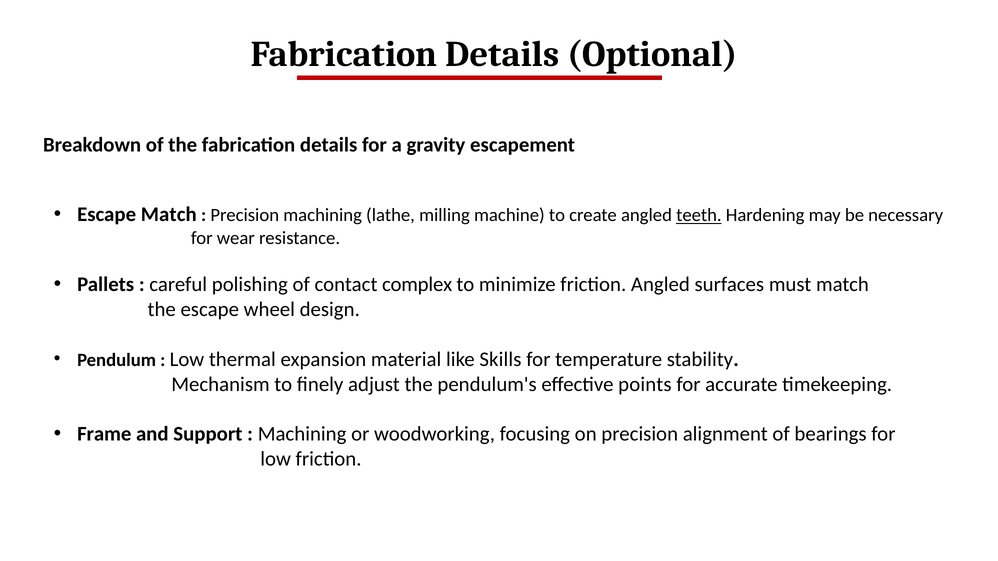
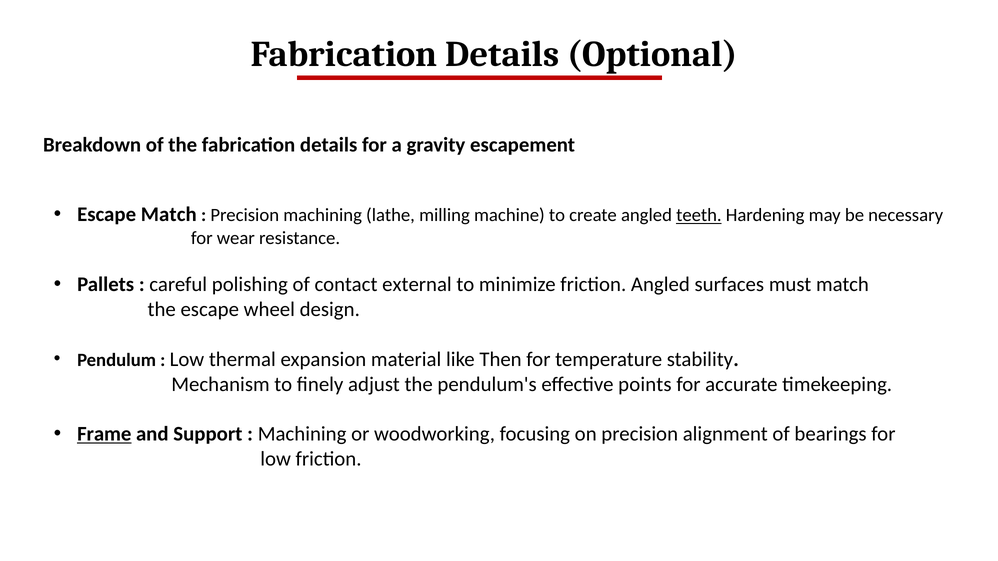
complex: complex -> external (417, 285)
Skills: Skills -> Then (501, 359)
Frame underline: none -> present (104, 434)
